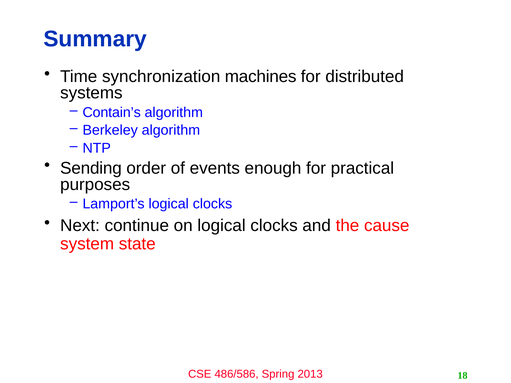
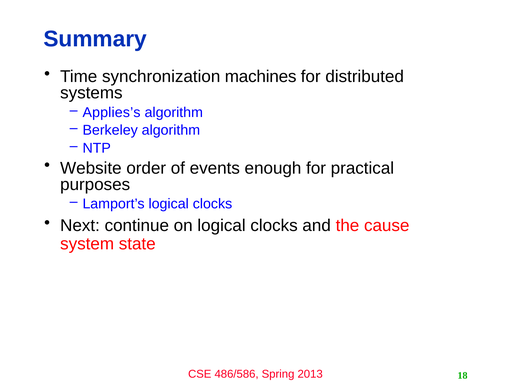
Contain’s: Contain’s -> Applies’s (112, 112)
Sending: Sending -> Website (91, 168)
